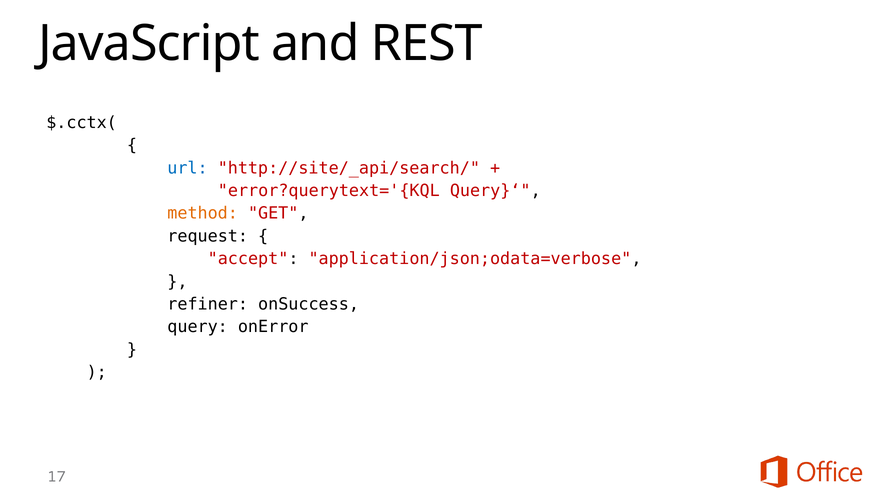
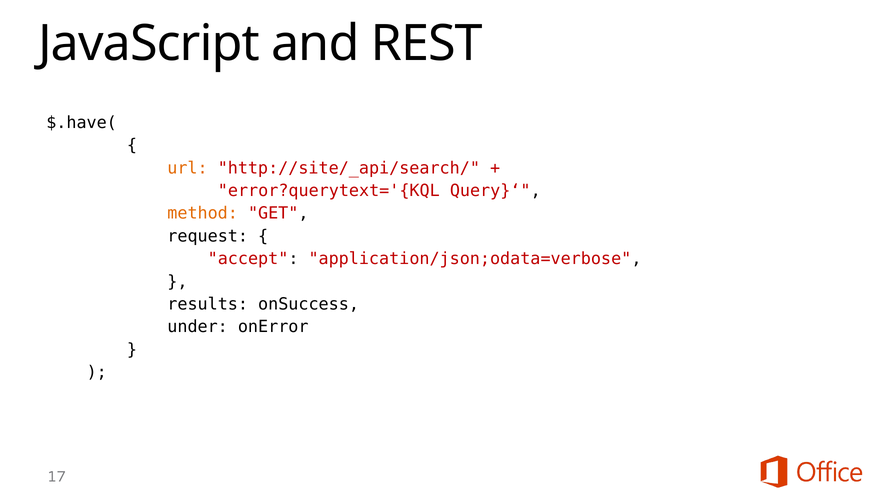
$.cctx(: $.cctx( -> $.have( (82, 123)
url colour: blue -> orange (188, 168)
refiner: refiner -> results (208, 304)
query: query -> under (198, 327)
